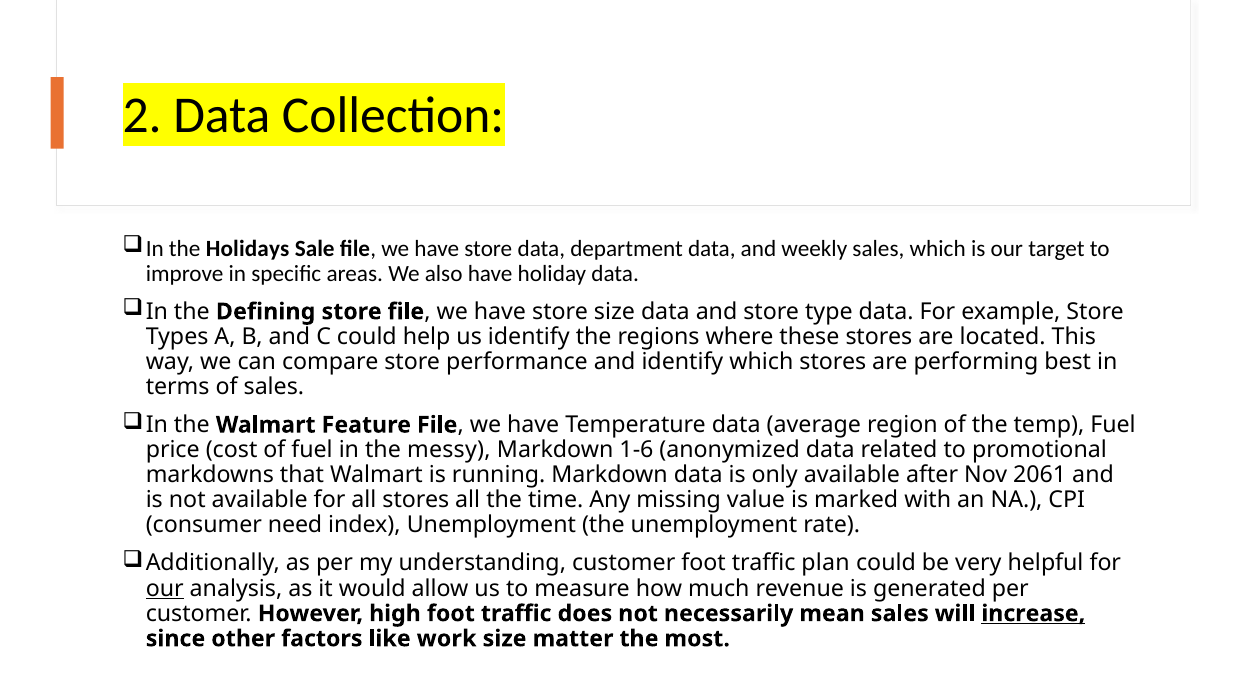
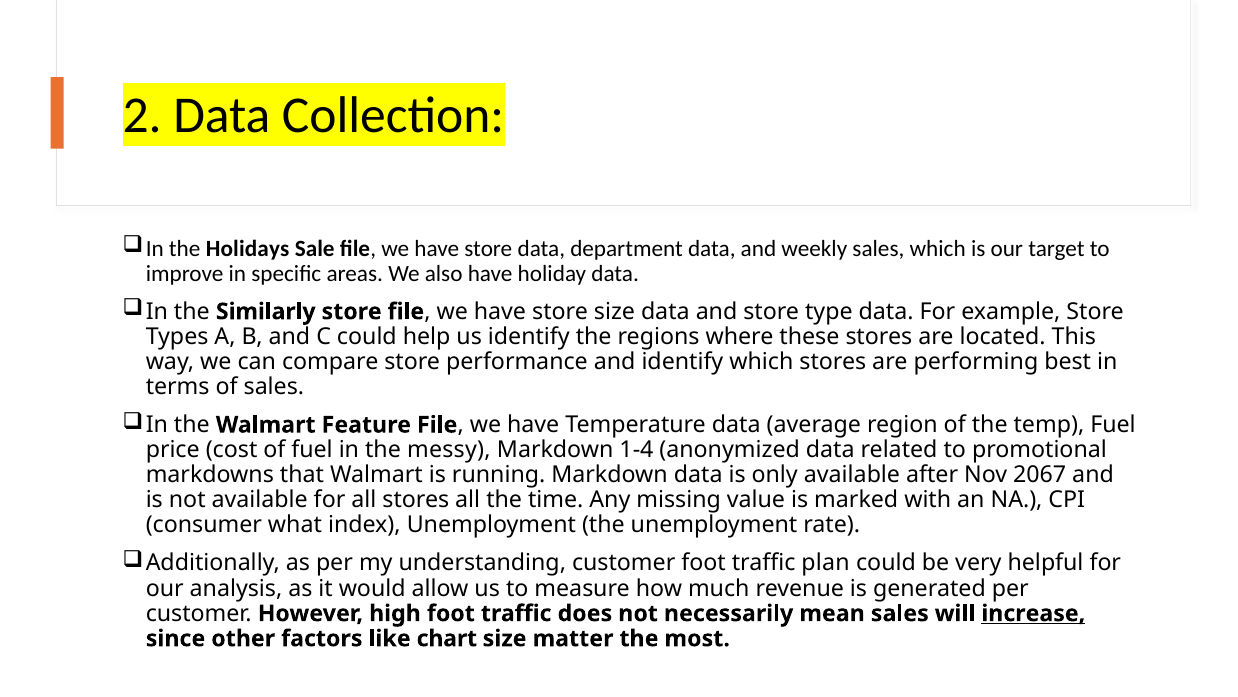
Defining: Defining -> Similarly (266, 311)
1-6: 1-6 -> 1-4 (636, 450)
2061: 2061 -> 2067 (1040, 475)
need: need -> what (295, 525)
our underline: present -> none (165, 588)
work: work -> chart (447, 638)
